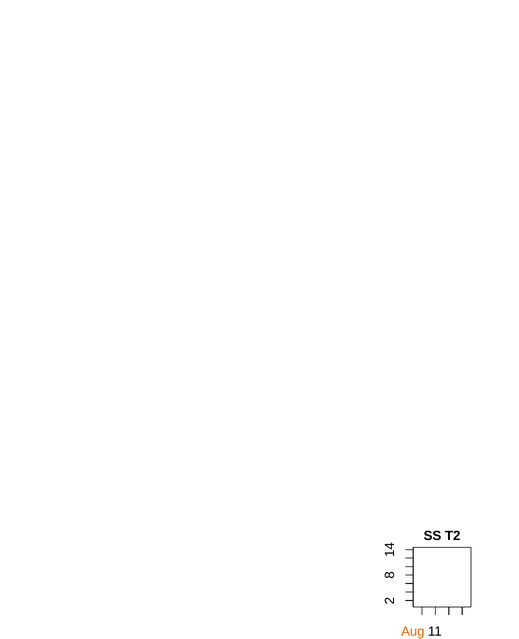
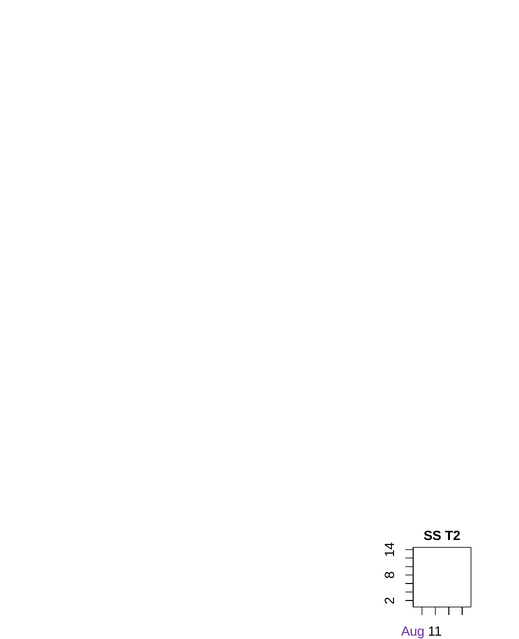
Aug colour: orange -> purple (413, 631)
